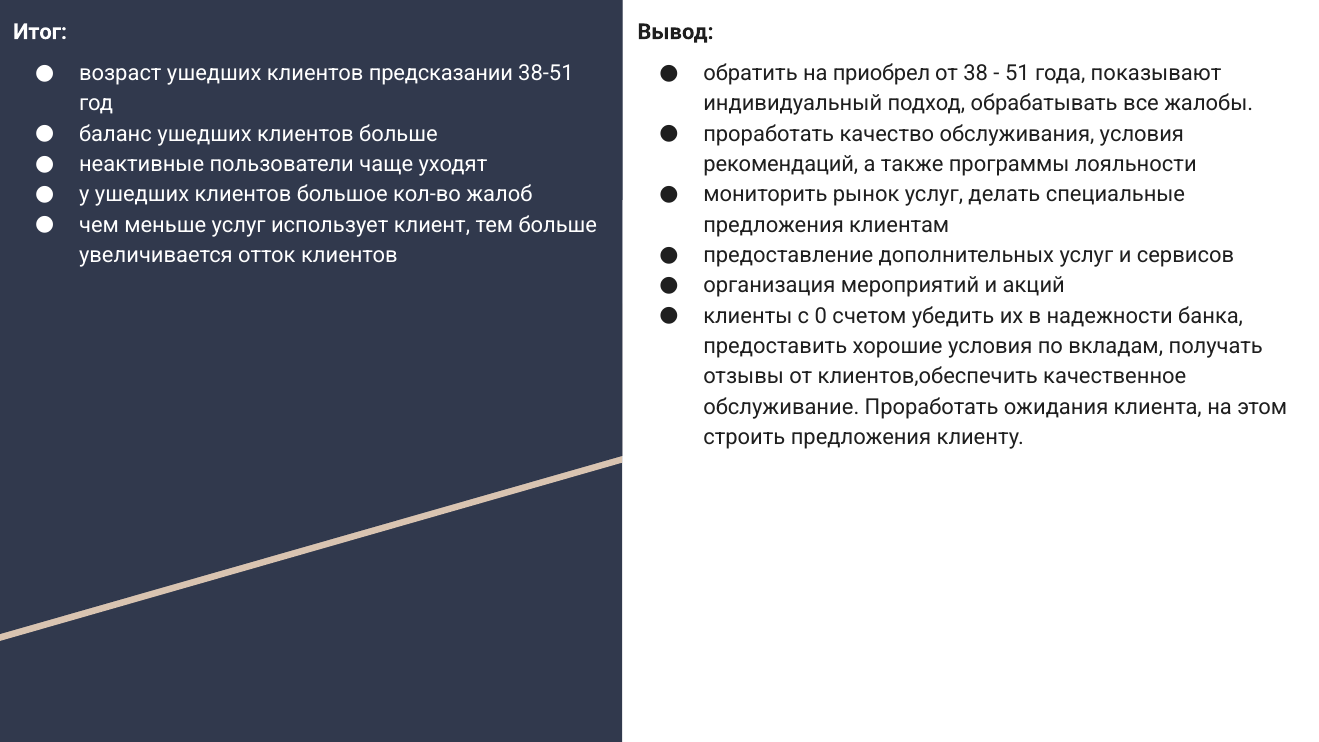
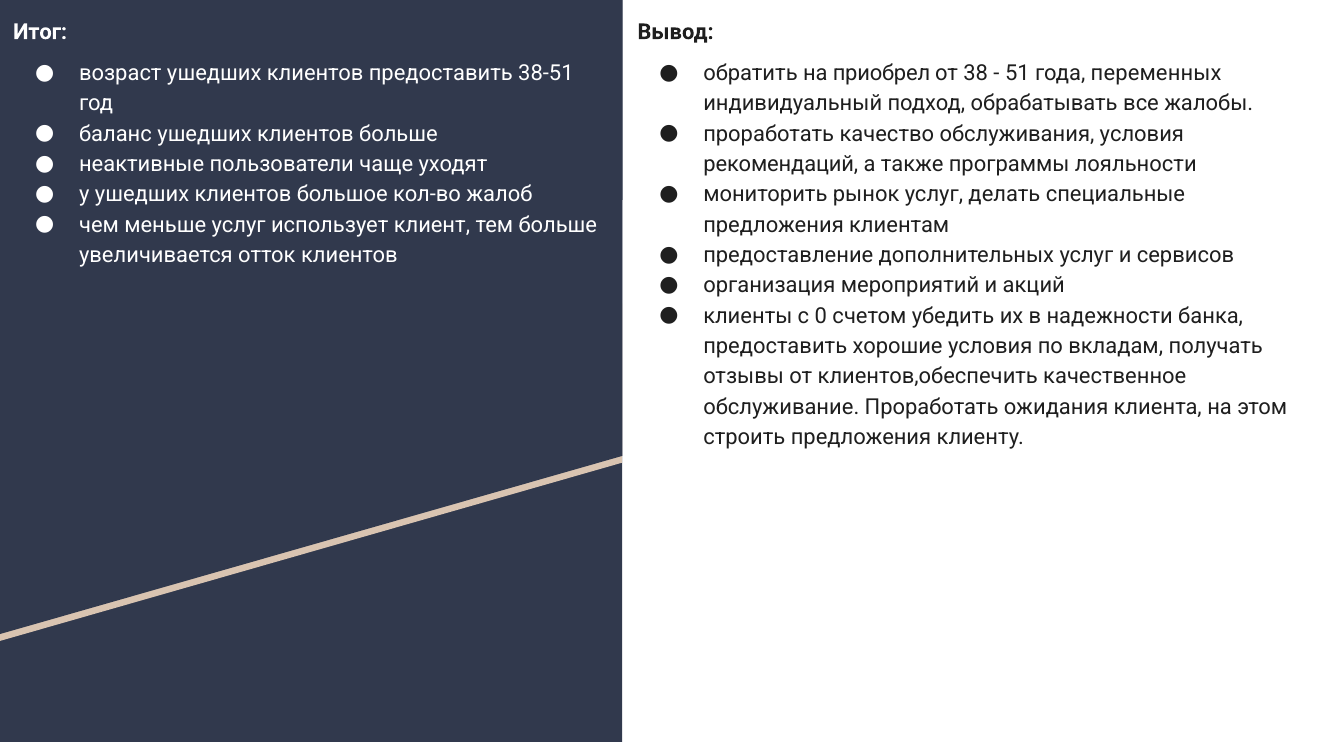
клиентов предсказании: предсказании -> предоставить (441, 73)
показывают: показывают -> переменных (1156, 73)
